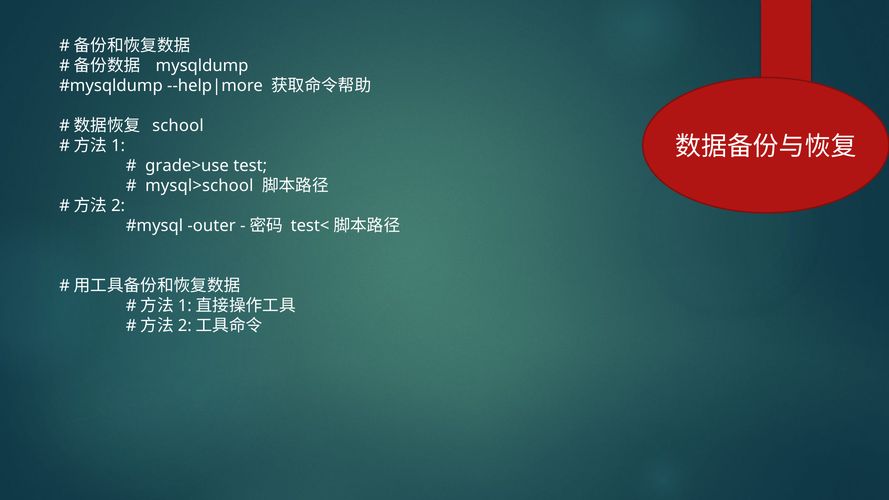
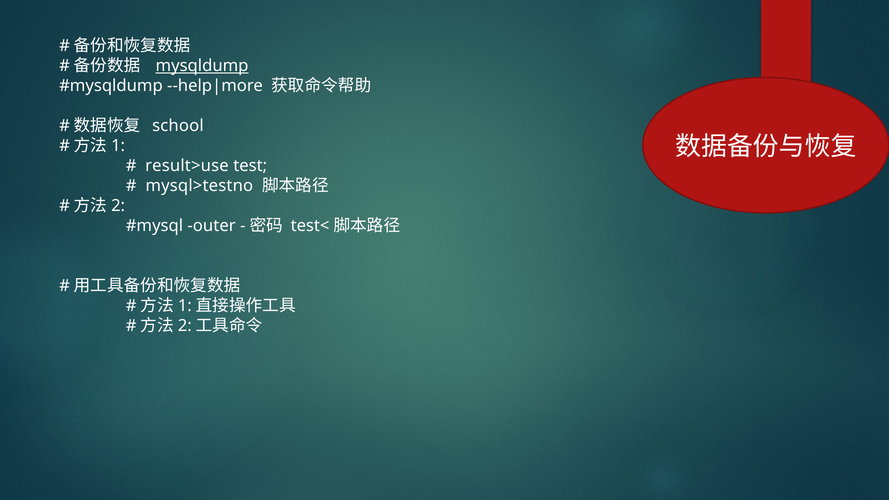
mysqldump underline: none -> present (202, 66)
grade>use: grade>use -> result>use (187, 166)
mysql>school: mysql>school -> mysql>testno (199, 186)
